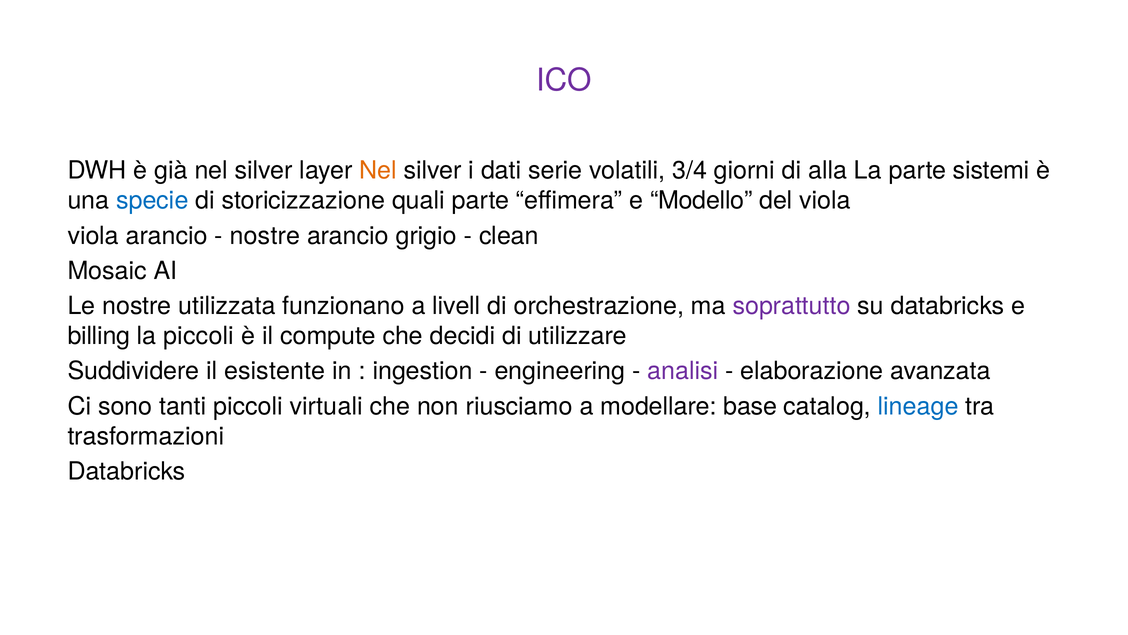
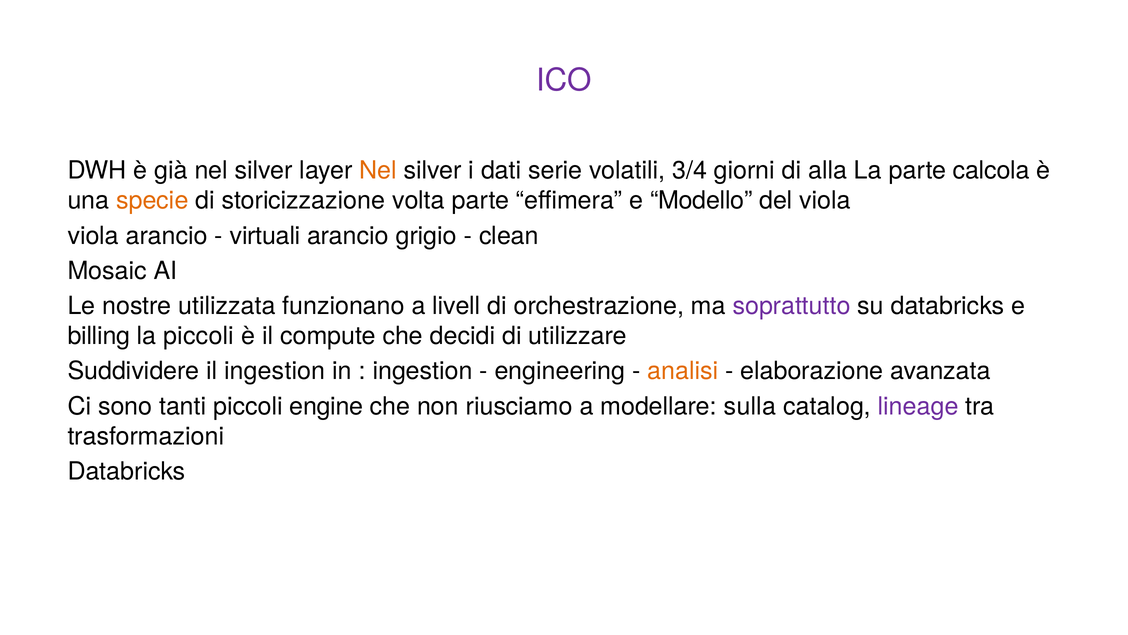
sistemi: sistemi -> calcola (991, 170)
specie colour: blue -> orange (152, 201)
quali: quali -> volta (418, 201)
nostre: nostre -> virtuali (265, 236)
il esistente: esistente -> ingestion (275, 371)
analisi colour: purple -> orange (683, 371)
virtuali: virtuali -> engine (326, 406)
base: base -> sulla (750, 406)
lineage colour: blue -> purple (918, 406)
